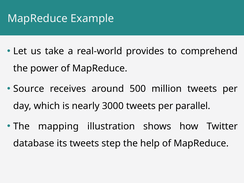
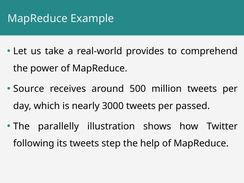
parallel: parallel -> passed (193, 106)
mapping: mapping -> parallelly (58, 126)
database: database -> following (34, 143)
